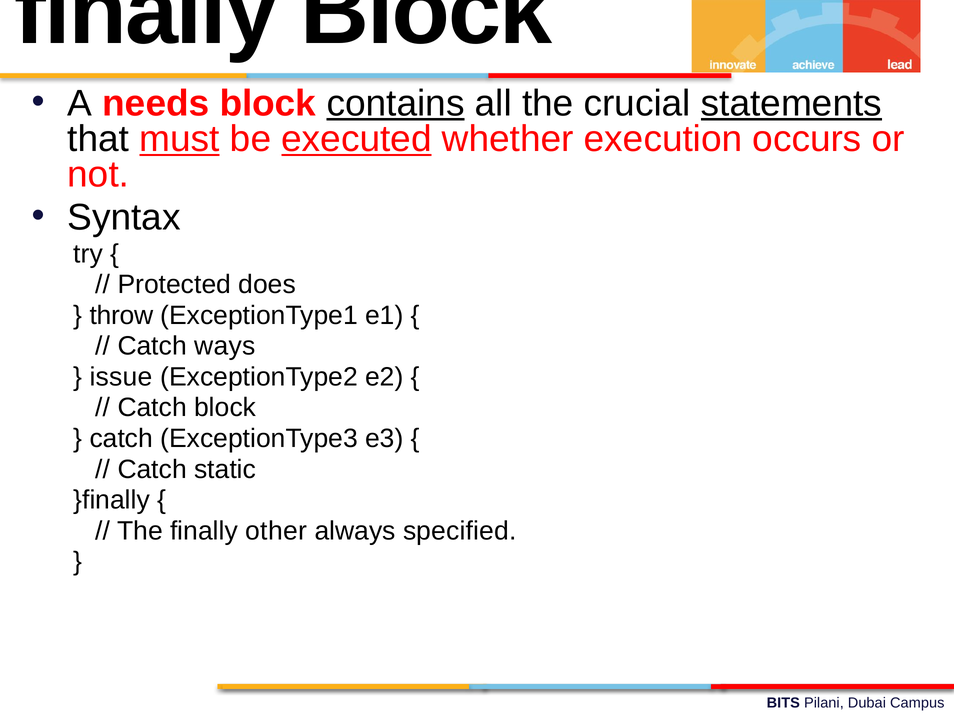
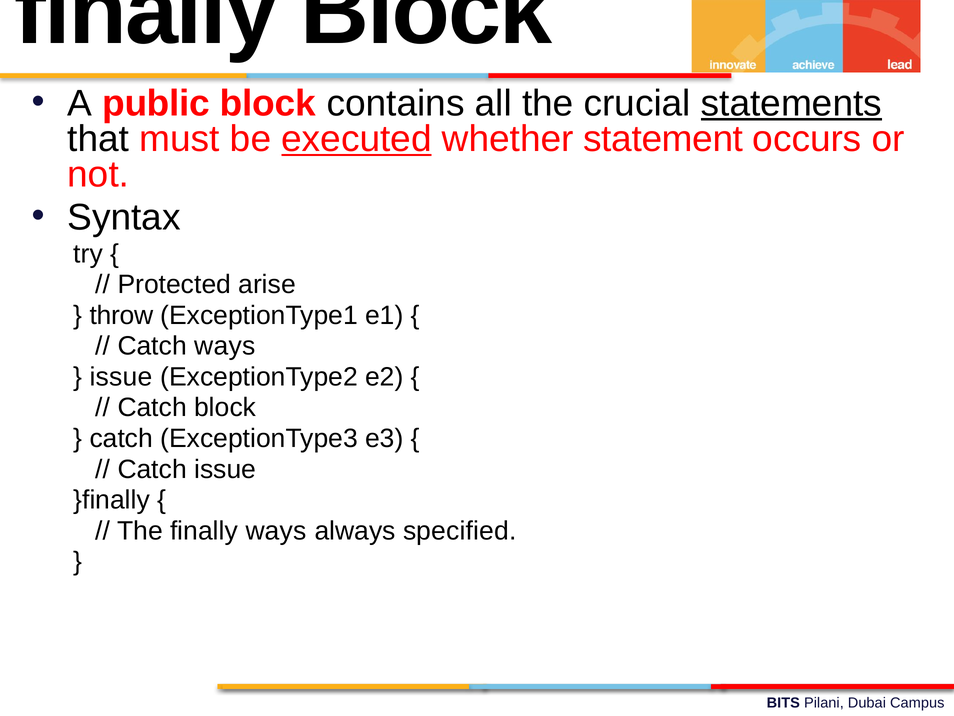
needs: needs -> public (156, 103)
contains underline: present -> none (396, 103)
must underline: present -> none (180, 139)
execution: execution -> statement (663, 139)
does: does -> arise (267, 284)
Catch static: static -> issue (225, 469)
finally other: other -> ways (276, 530)
